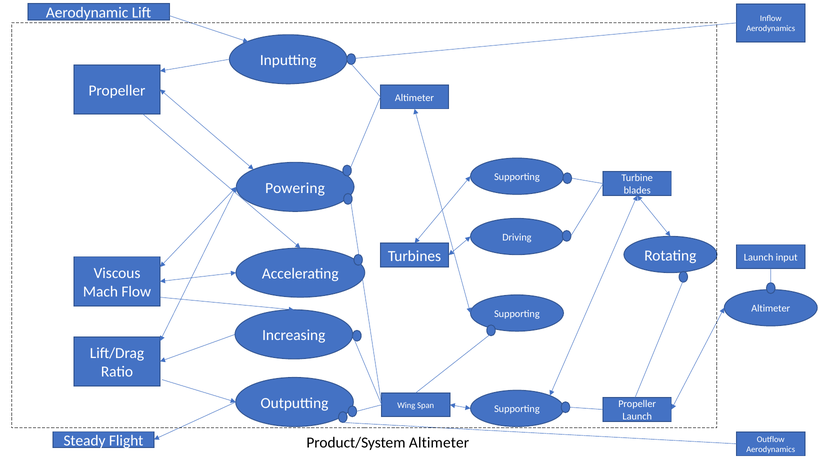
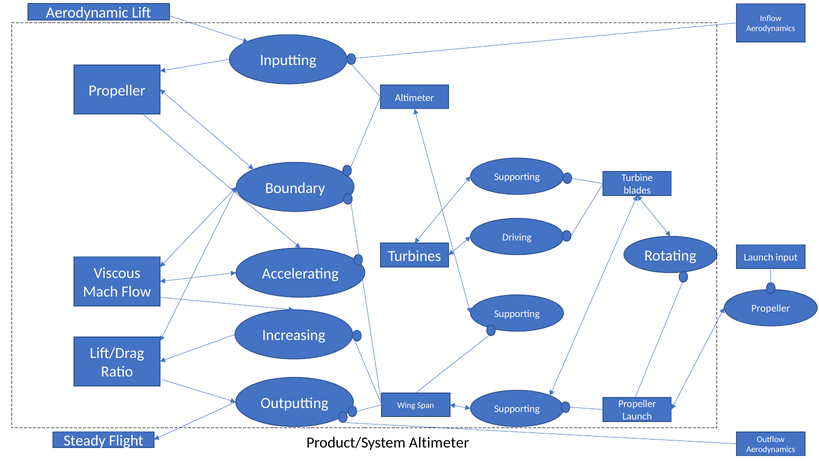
Powering: Powering -> Boundary (295, 188)
Altimeter: Altimeter -> Propeller (771, 308)
